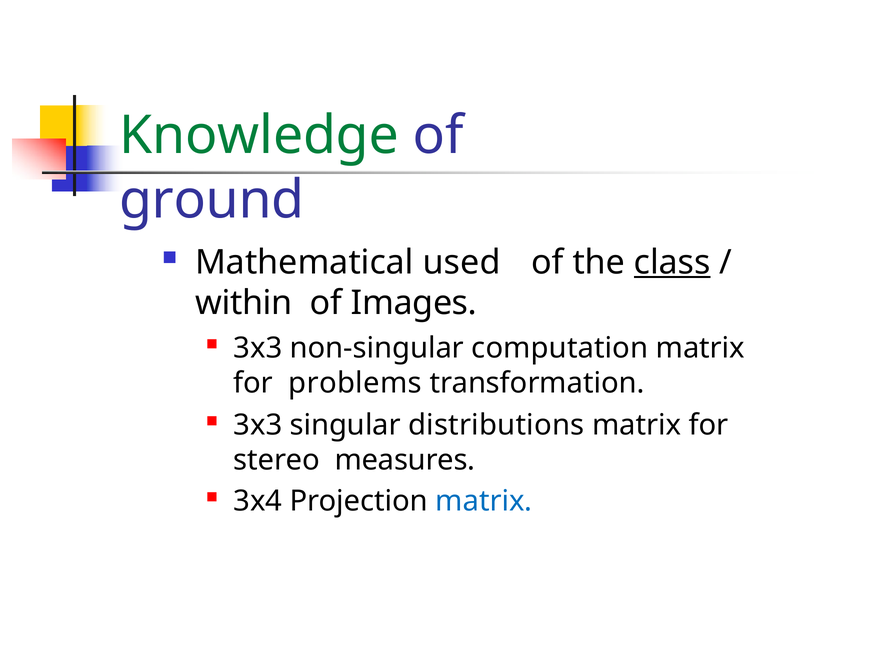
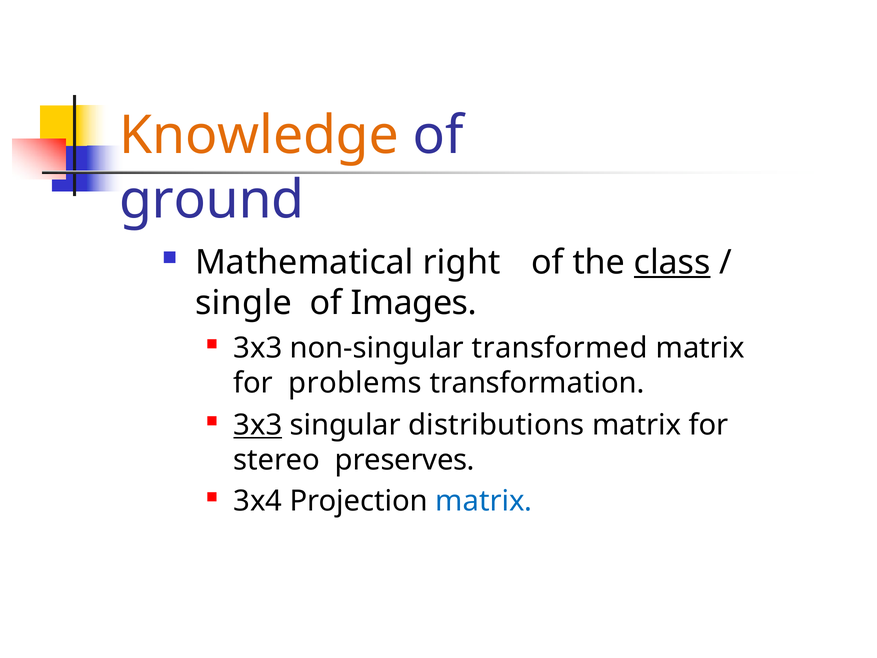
Knowledge colour: green -> orange (259, 136)
used: used -> right (462, 262)
within: within -> single (244, 303)
computation: computation -> transformed (560, 348)
3x3 underline: none -> present (258, 425)
measures: measures -> preserves (405, 460)
